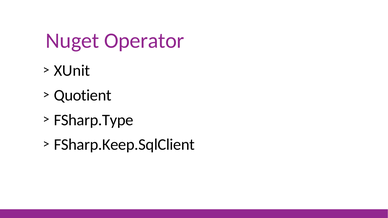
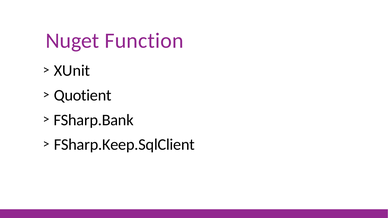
Operator: Operator -> Function (144, 41)
FSharp.Type: FSharp.Type -> FSharp.Bank (94, 120)
